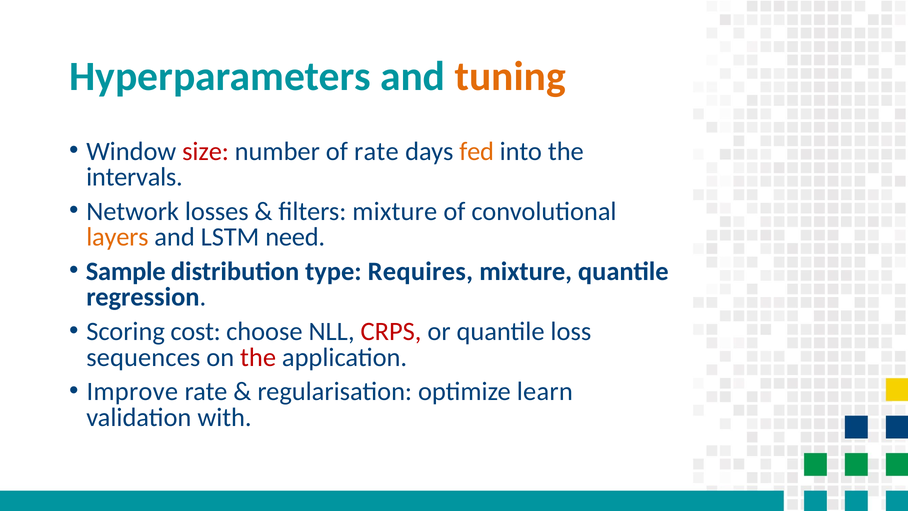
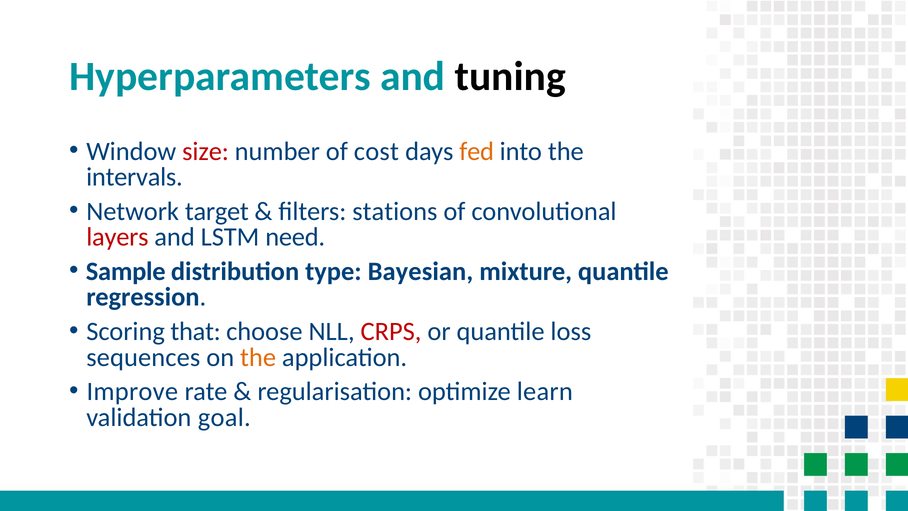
tuning colour: orange -> black (510, 76)
of rate: rate -> cost (376, 151)
losses: losses -> target (217, 211)
filters mixture: mixture -> stations (395, 211)
layers colour: orange -> red (117, 237)
Requires: Requires -> Bayesian (420, 271)
cost: cost -> that (196, 331)
the colour: red -> orange (258, 357)
with: with -> goal (224, 417)
